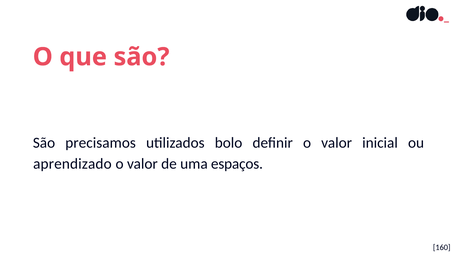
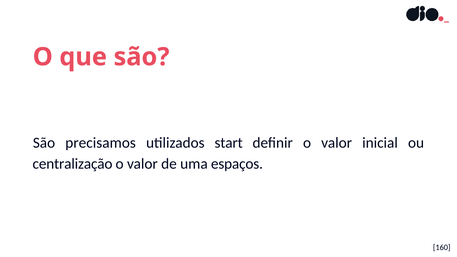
bolo: bolo -> start (229, 143)
aprendizado: aprendizado -> centralização (73, 164)
